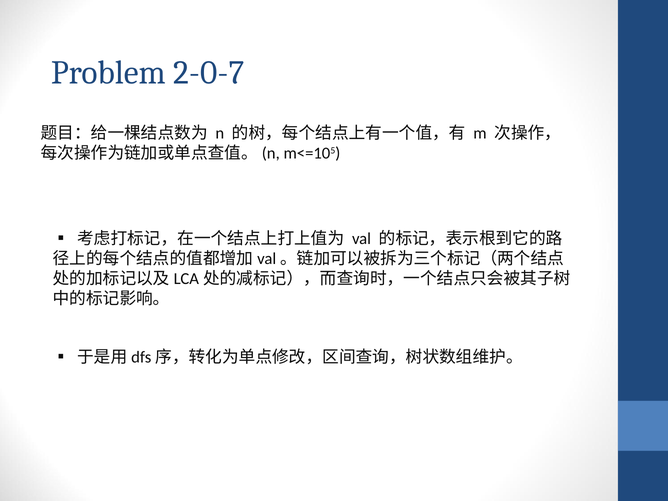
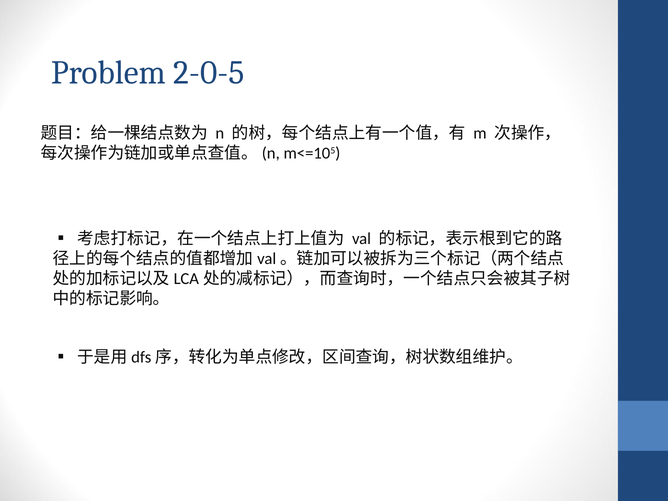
2-0-7: 2-0-7 -> 2-0-5 (209, 73)
